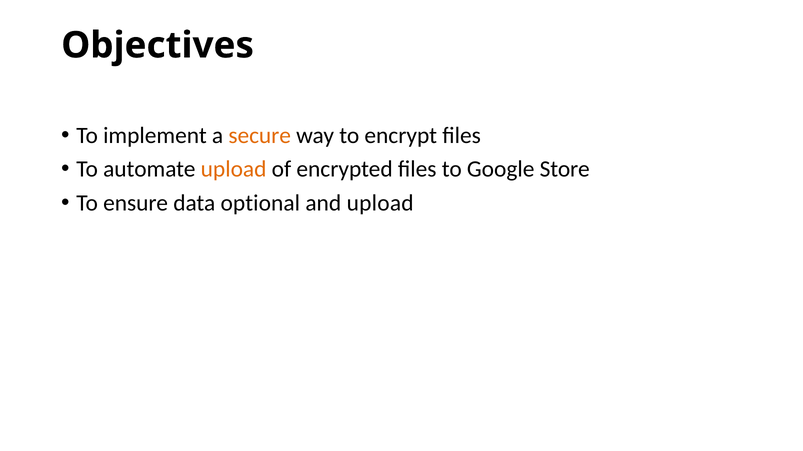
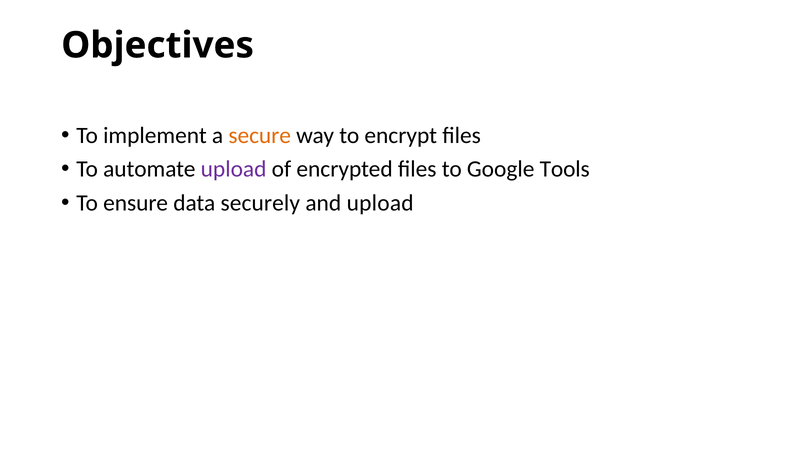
upload colour: orange -> purple (234, 169)
Store: Store -> Tools (565, 169)
optional: optional -> securely (260, 203)
